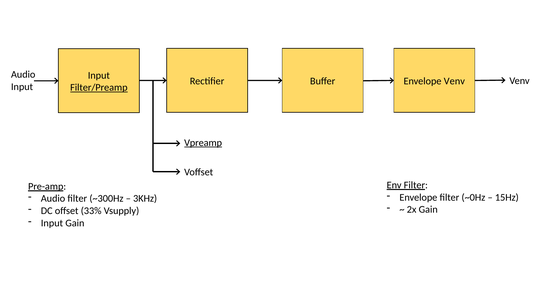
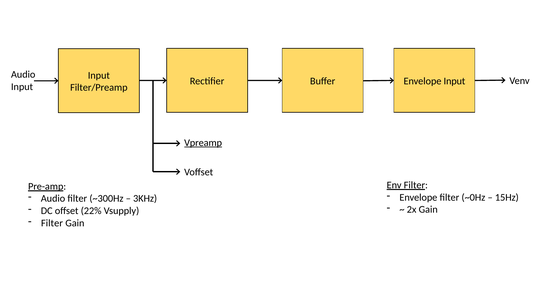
Envelope Venv: Venv -> Input (454, 81)
Filter/Preamp underline: present -> none (99, 88)
33%: 33% -> 22% (91, 211)
Input: Input -> Filter (52, 223)
